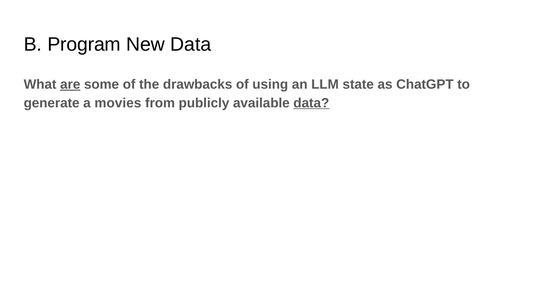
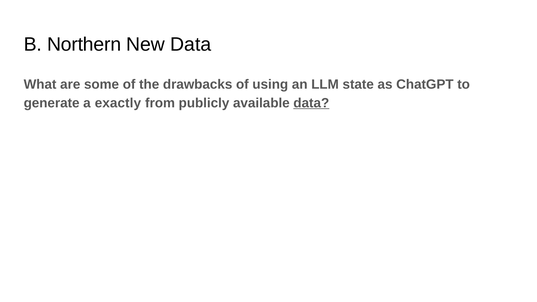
Program: Program -> Northern (84, 44)
are underline: present -> none (70, 84)
movies: movies -> exactly (118, 103)
